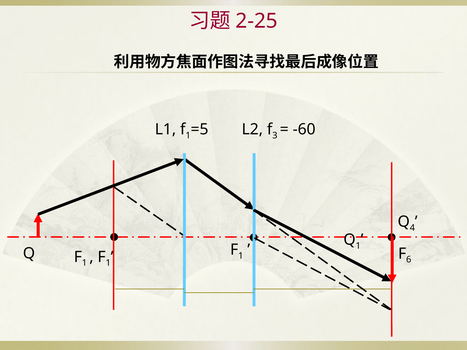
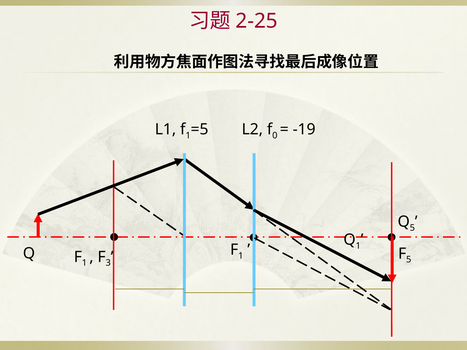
3: 3 -> 0 (275, 136)
-60: -60 -> -19 (304, 129)
Q 4: 4 -> 5 (412, 228)
1: 1 -> 3 (108, 263)
6: 6 -> 5 (409, 260)
